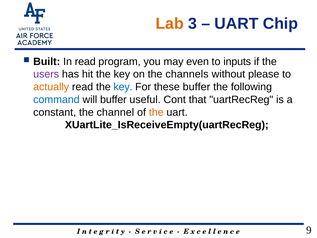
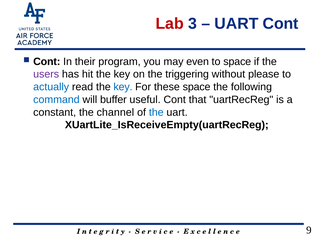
Lab colour: orange -> red (170, 24)
UART Chip: Chip -> Cont (281, 24)
Built: Built -> Cont (47, 61)
In read: read -> their (85, 61)
to inputs: inputs -> space (237, 61)
channels: channels -> triggering (187, 74)
actually colour: orange -> blue (51, 87)
these buffer: buffer -> space (197, 87)
the colour: orange -> blue (156, 112)
